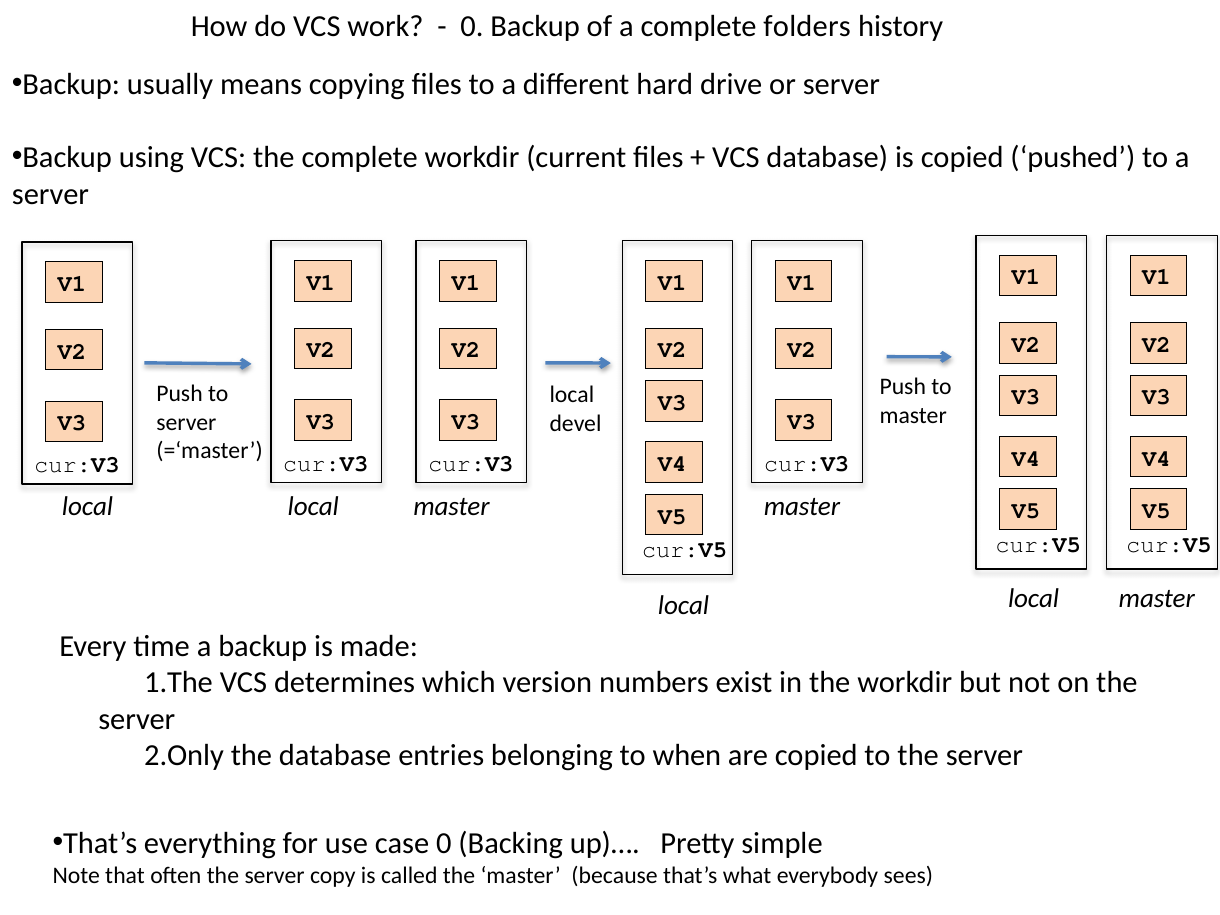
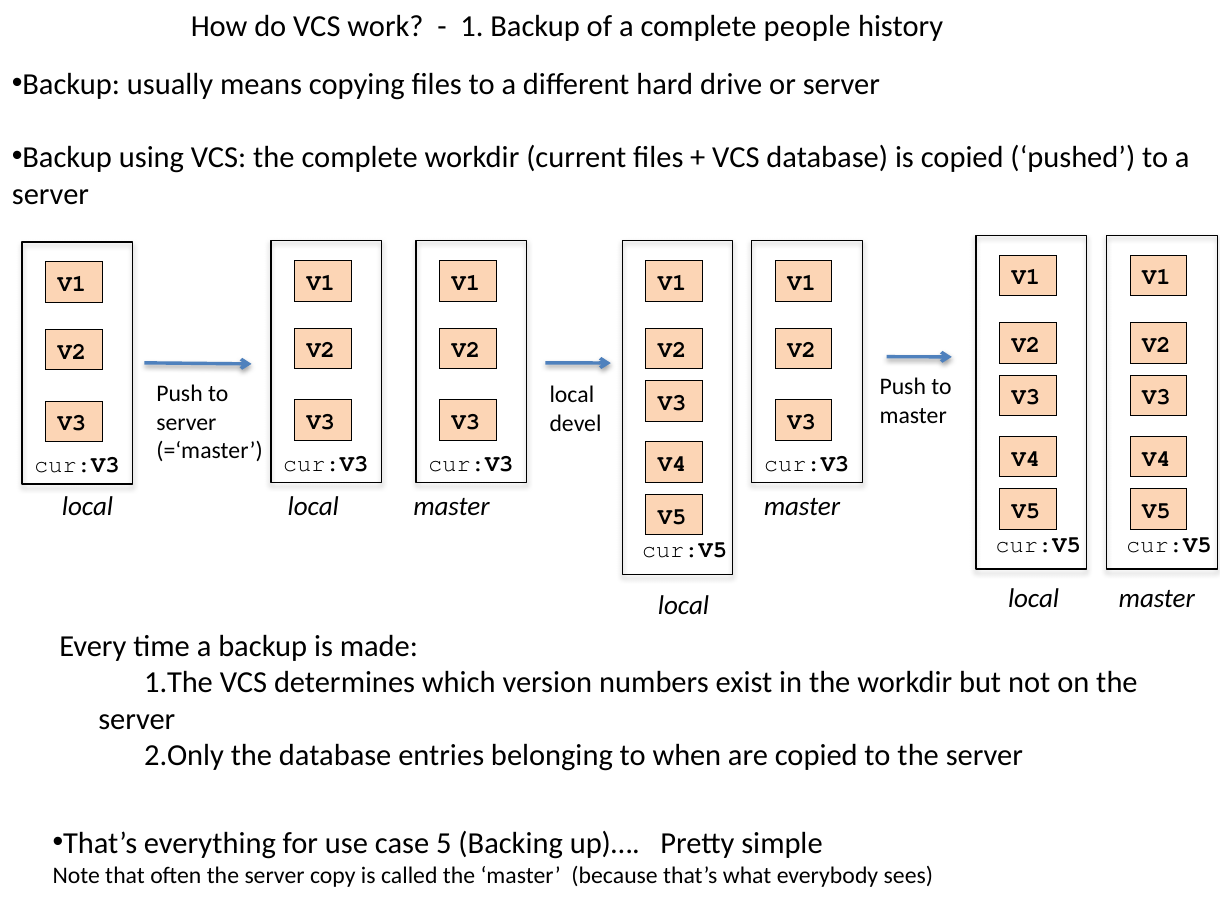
0: 0 -> 1 (472, 26)
folders: folders -> people (807, 26)
case 0: 0 -> 5 (444, 843)
